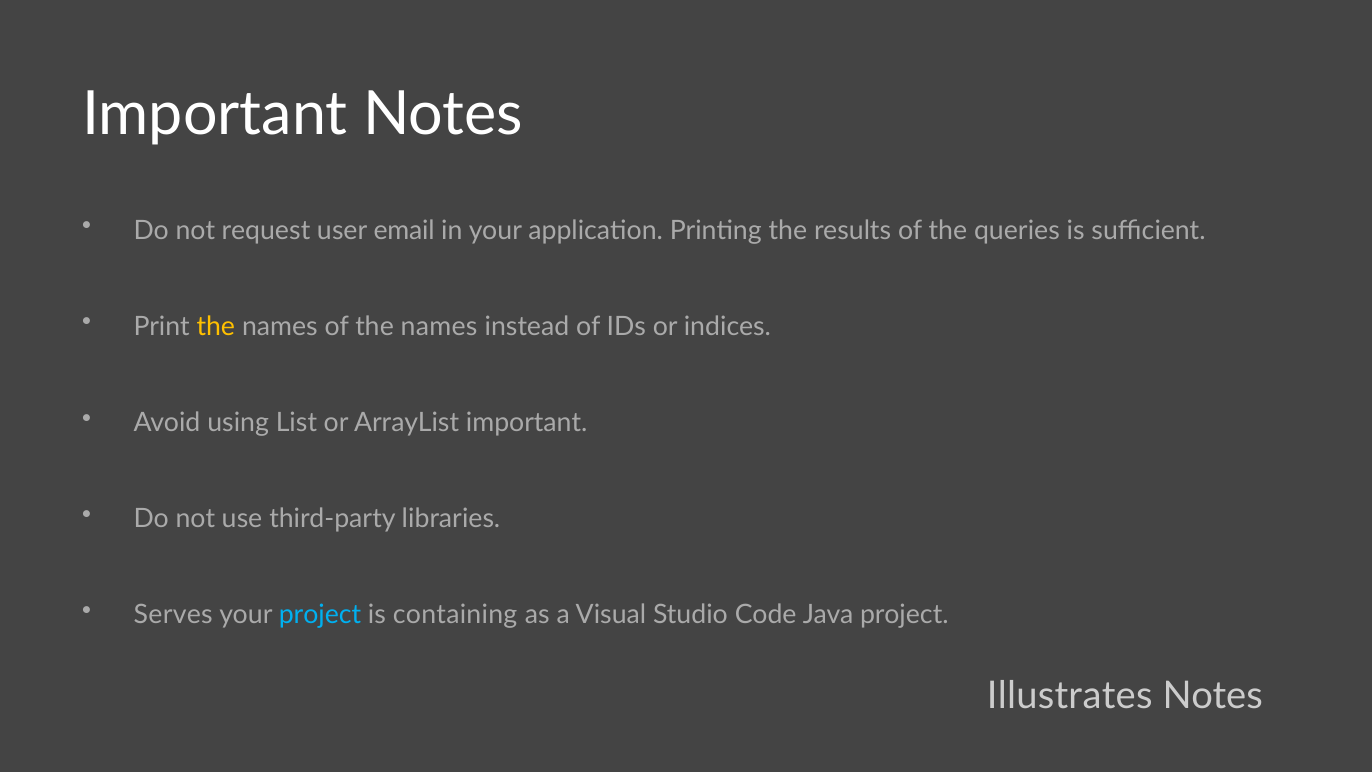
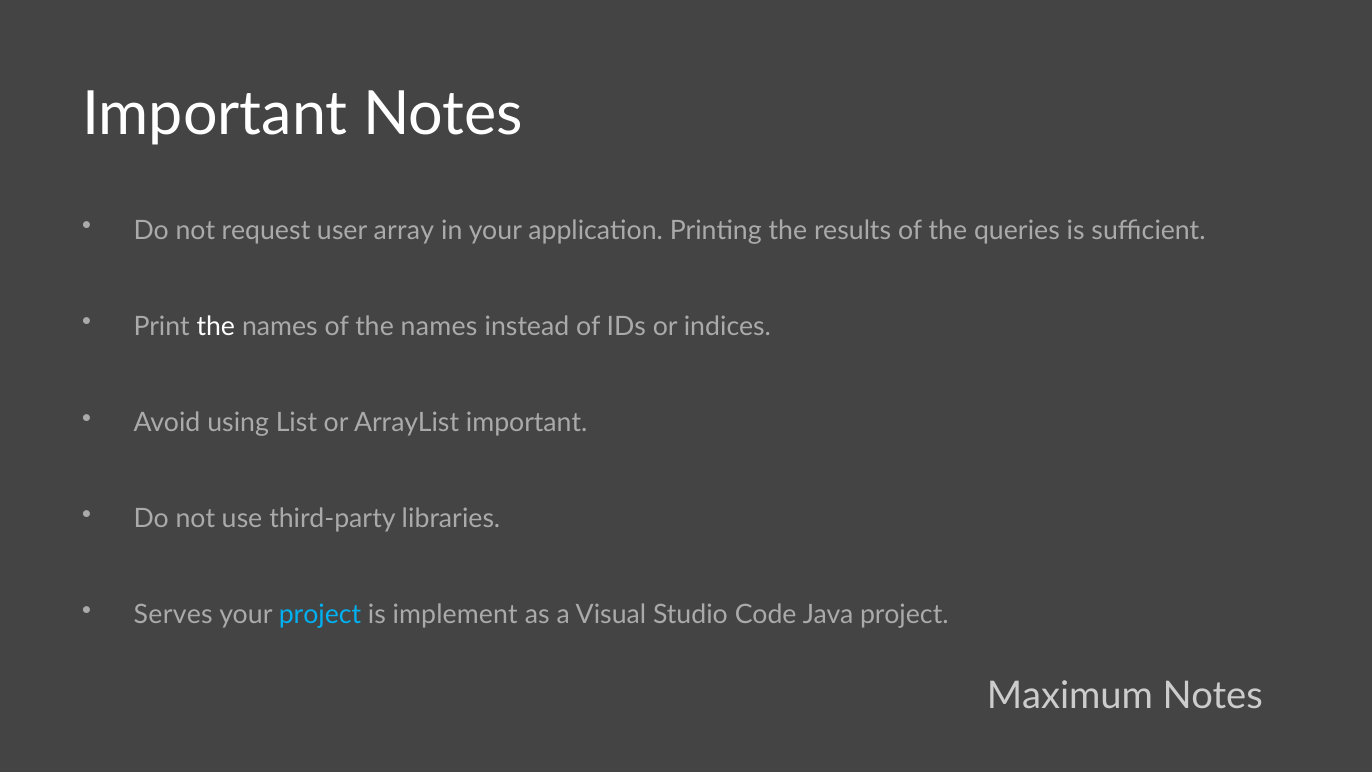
email: email -> array (404, 230)
the colour: yellow -> white (216, 326)
containing: containing -> implement (455, 615)
Illustrates: Illustrates -> Maximum (1070, 695)
